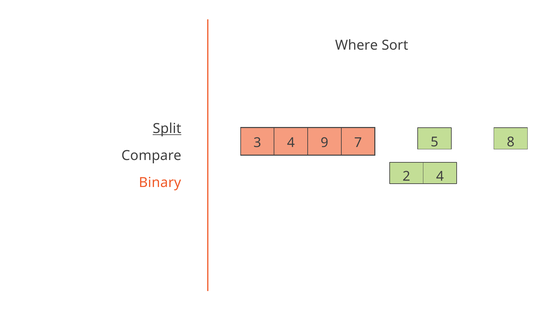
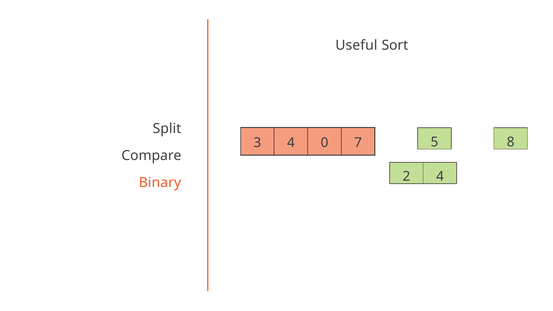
Where: Where -> Useful (356, 45)
Split underline: present -> none (167, 129)
9: 9 -> 0 (324, 143)
